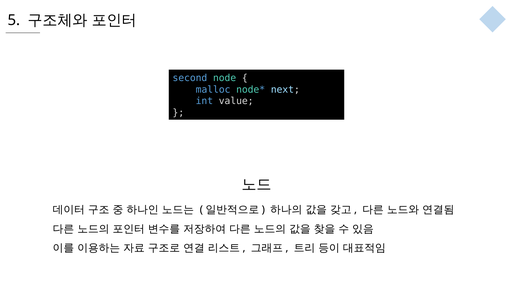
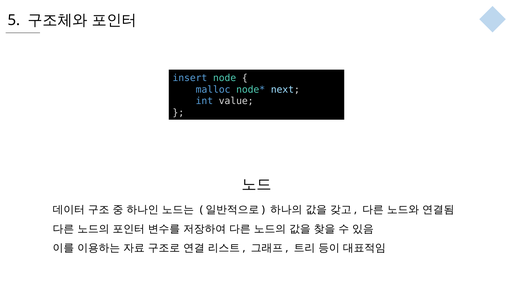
second: second -> insert (190, 78)
